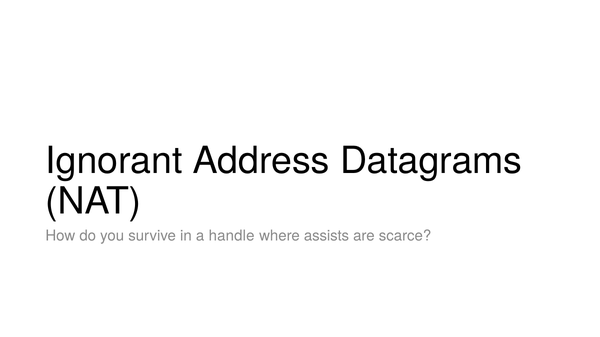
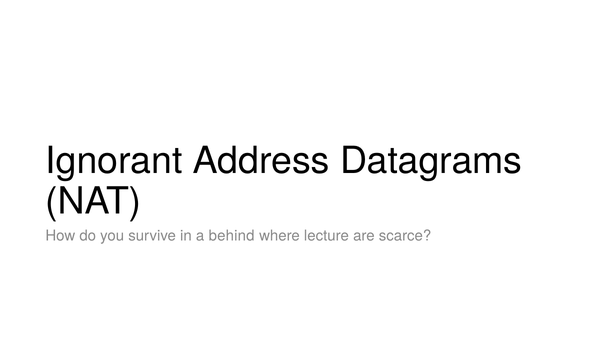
handle: handle -> behind (232, 236)
assists: assists -> lecture (326, 236)
